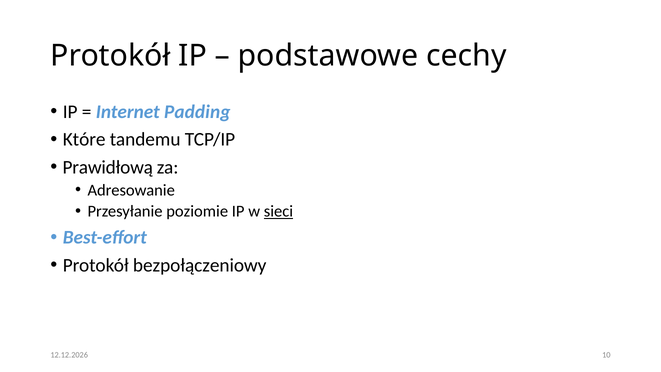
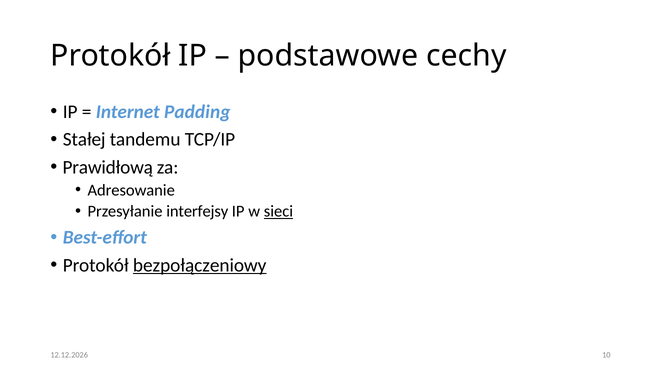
Które: Które -> Stałej (84, 139)
poziomie: poziomie -> interfejsy (197, 211)
bezpołączeniowy underline: none -> present (200, 265)
